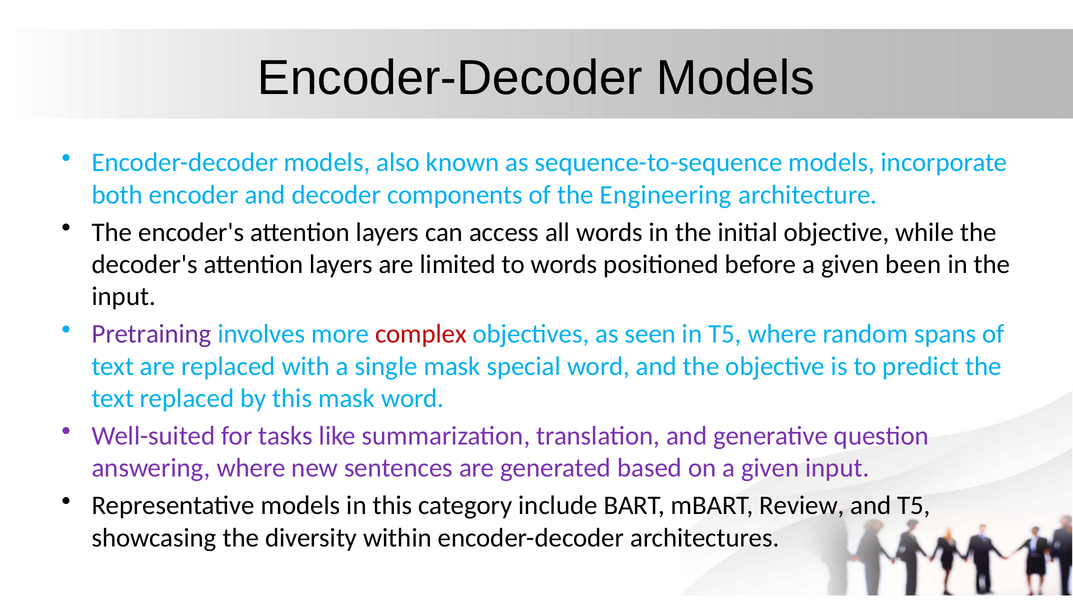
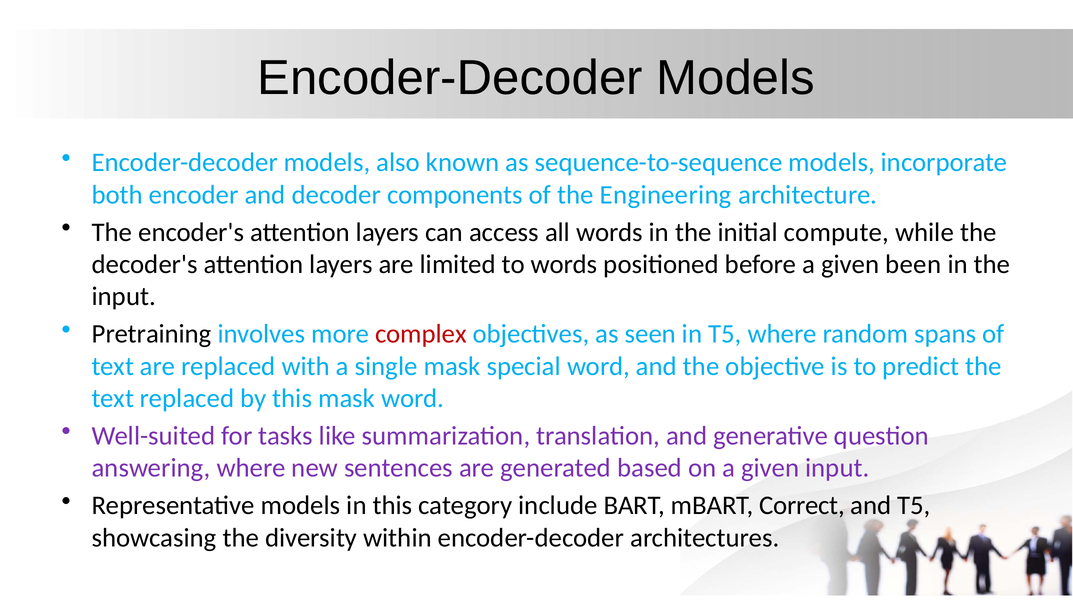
initial objective: objective -> compute (836, 233)
Pretraining colour: purple -> black (152, 334)
Review: Review -> Correct (802, 506)
